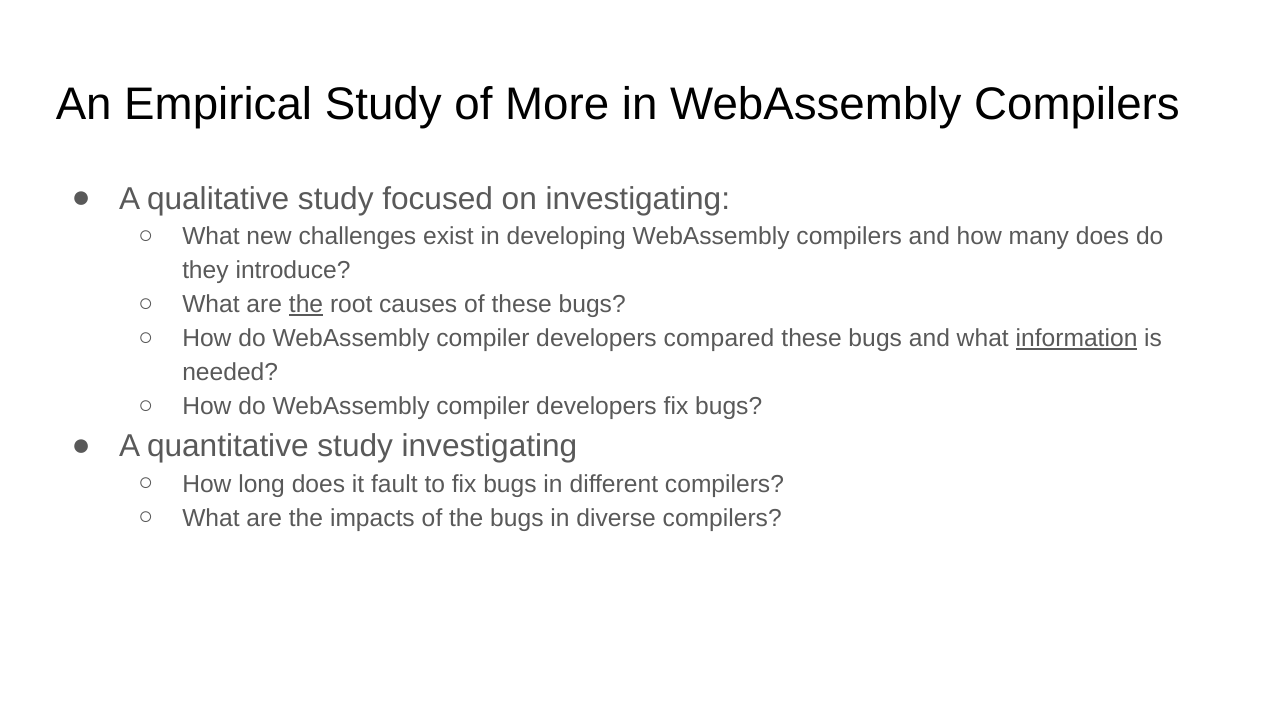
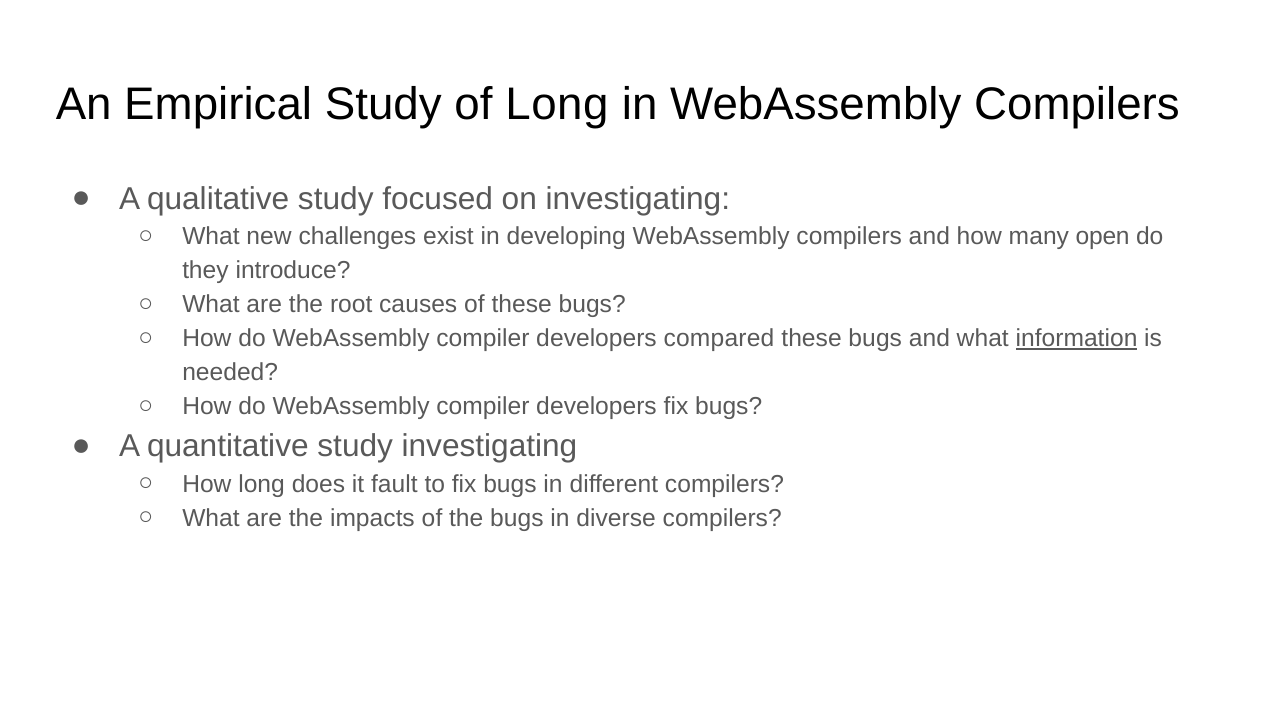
of More: More -> Long (557, 105)
many does: does -> open (1103, 237)
the underline: present -> none (306, 305)
